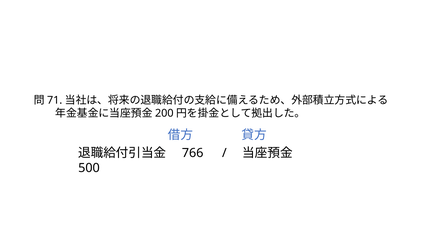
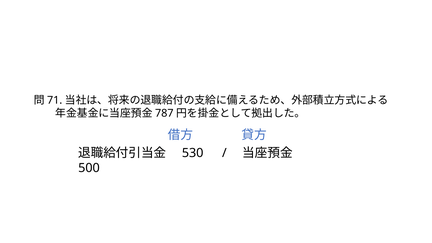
200: 200 -> 787 (164, 113)
766: 766 -> 530 (193, 153)
